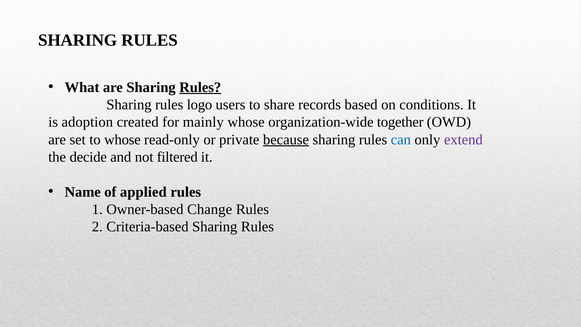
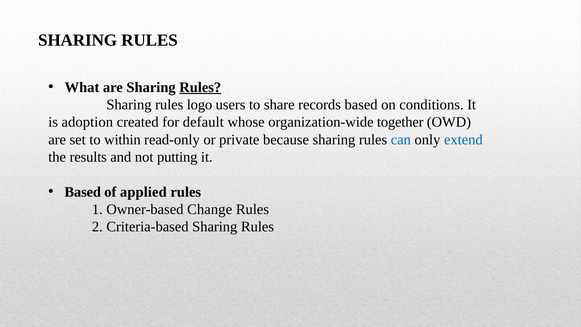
mainly: mainly -> default (203, 122)
to whose: whose -> within (122, 139)
because underline: present -> none (286, 139)
extend colour: purple -> blue (463, 139)
decide: decide -> results (88, 157)
filtered: filtered -> putting (177, 157)
Name: Name -> Based (83, 192)
